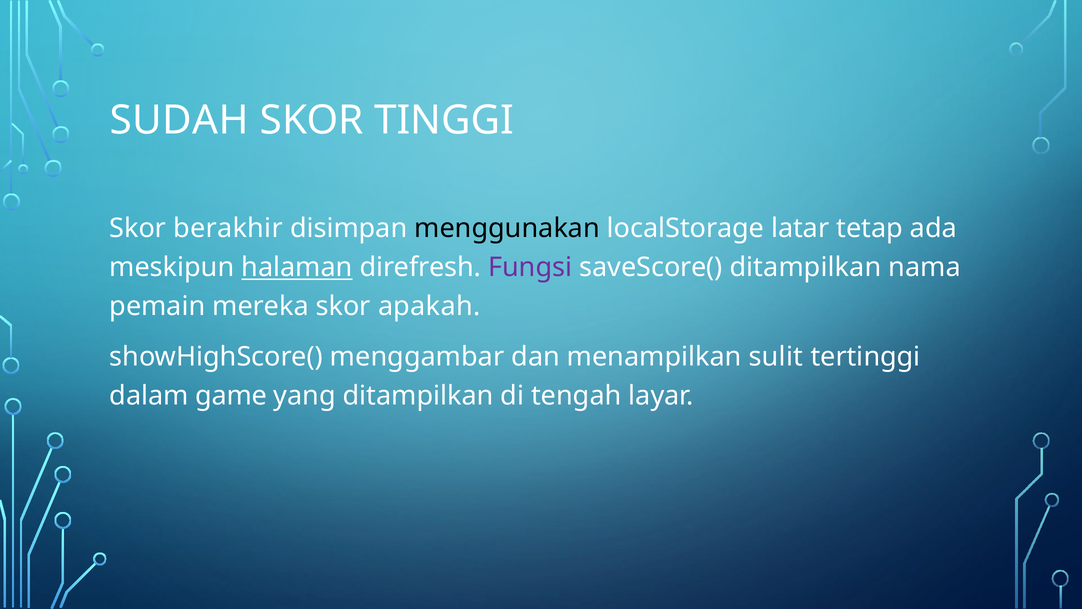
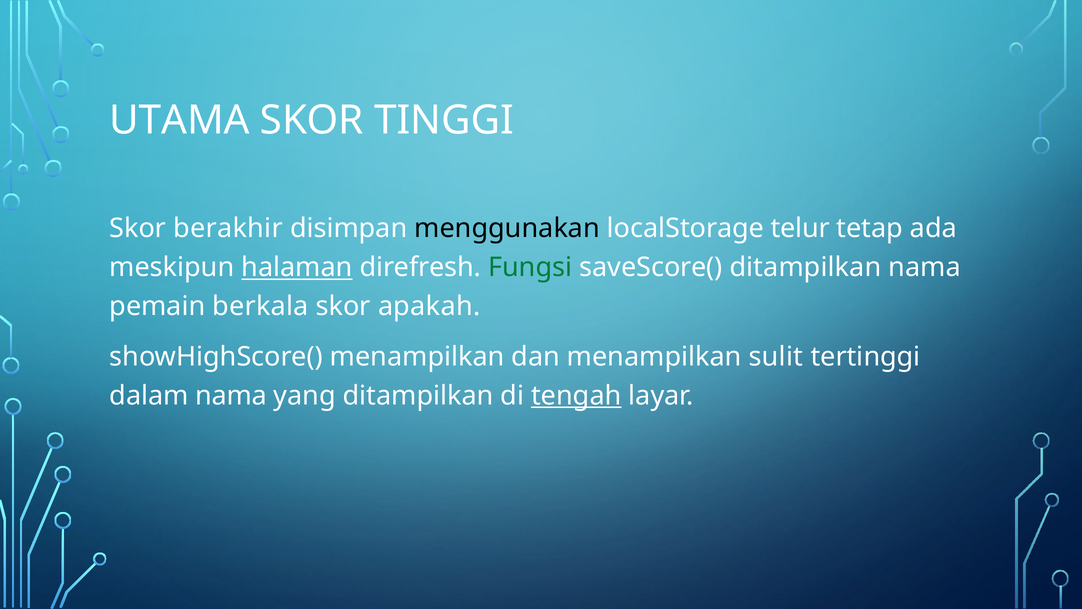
SUDAH: SUDAH -> UTAMA (180, 120)
latar: latar -> telur (800, 228)
Fungsi colour: purple -> green (530, 267)
mereka: mereka -> berkala (260, 306)
showHighScore( menggambar: menggambar -> menampilkan (417, 356)
dalam game: game -> nama (231, 395)
tengah underline: none -> present (576, 395)
